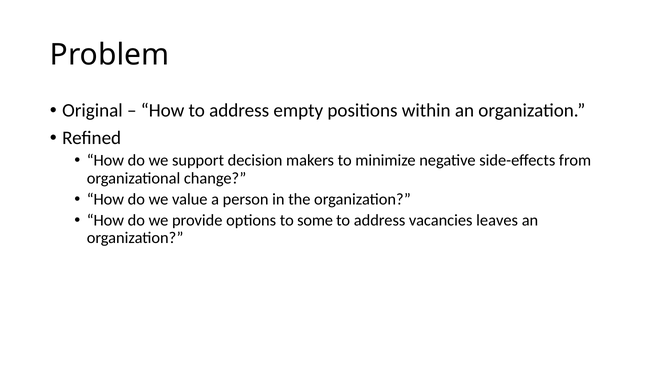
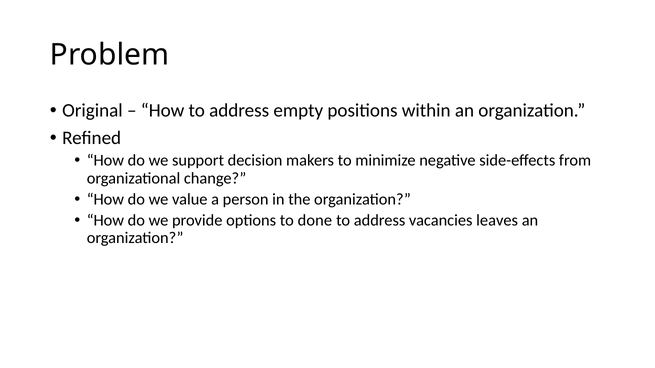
some: some -> done (315, 221)
